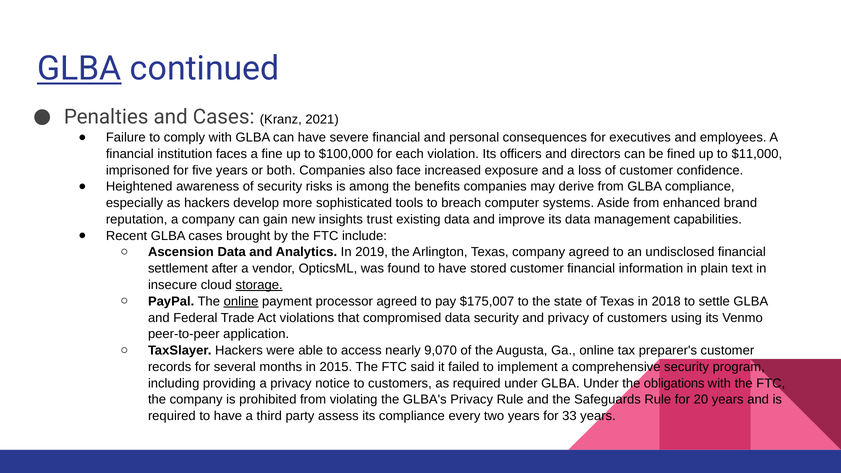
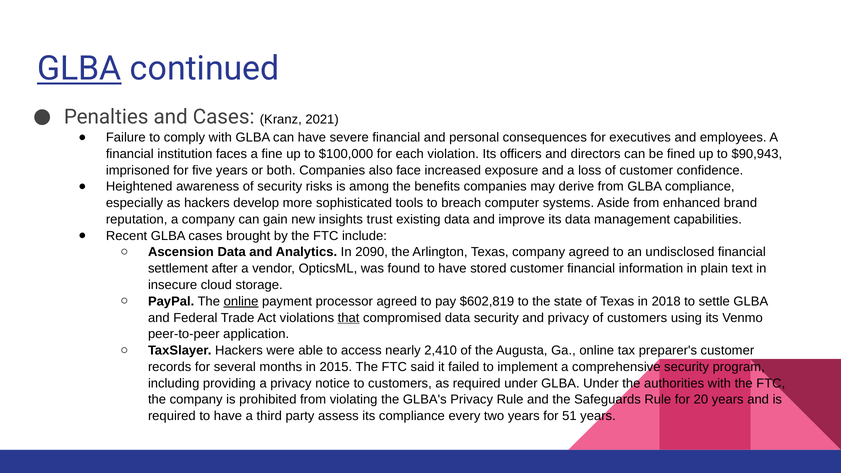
$11,000: $11,000 -> $90,943 (757, 154)
2019: 2019 -> 2090 (372, 252)
storage underline: present -> none (259, 285)
$175,007: $175,007 -> $602,819 (487, 301)
that underline: none -> present (349, 318)
9,070: 9,070 -> 2,410 (441, 351)
obligations: obligations -> authorities (674, 383)
33: 33 -> 51 (569, 416)
